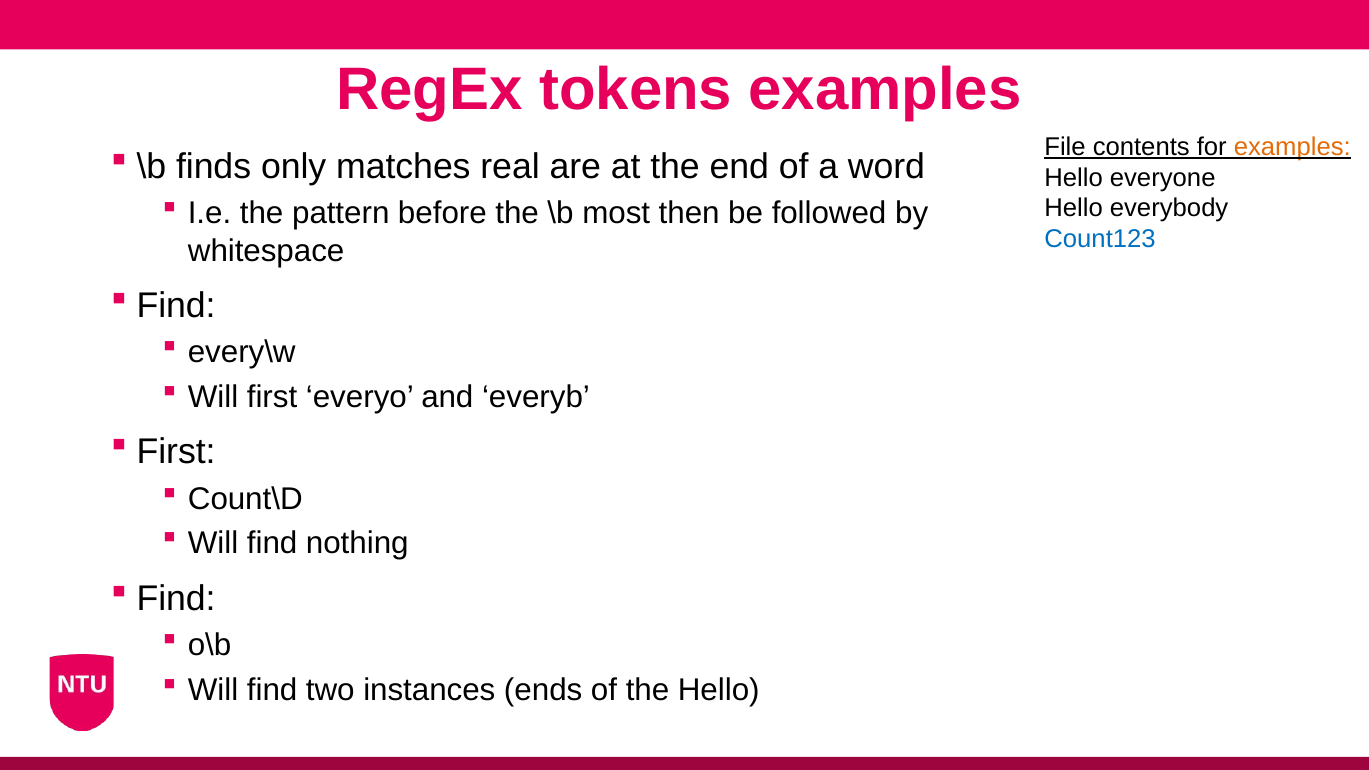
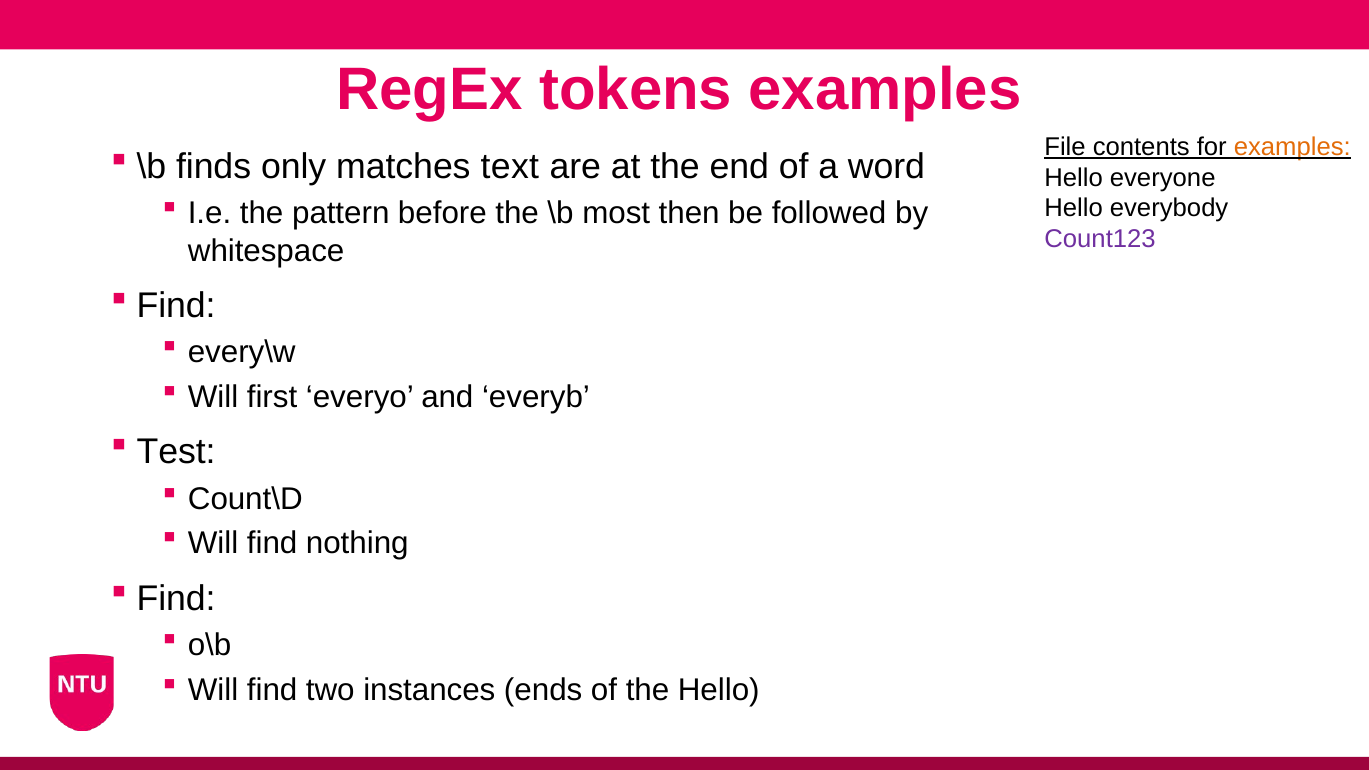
real: real -> text (510, 166)
Count123 colour: blue -> purple (1100, 239)
First: First -> Test (176, 452)
